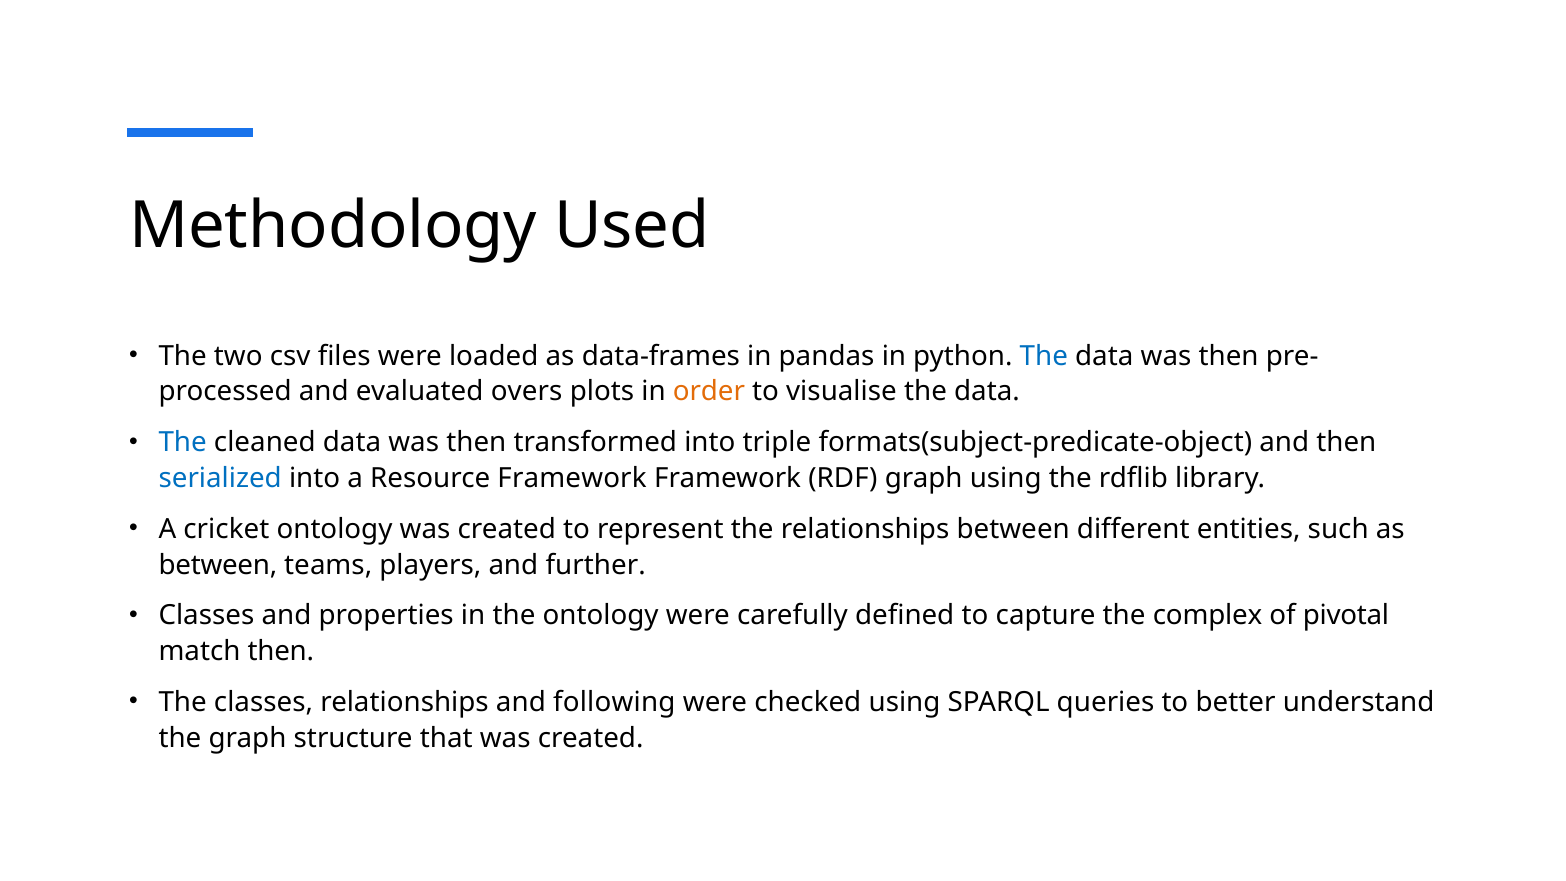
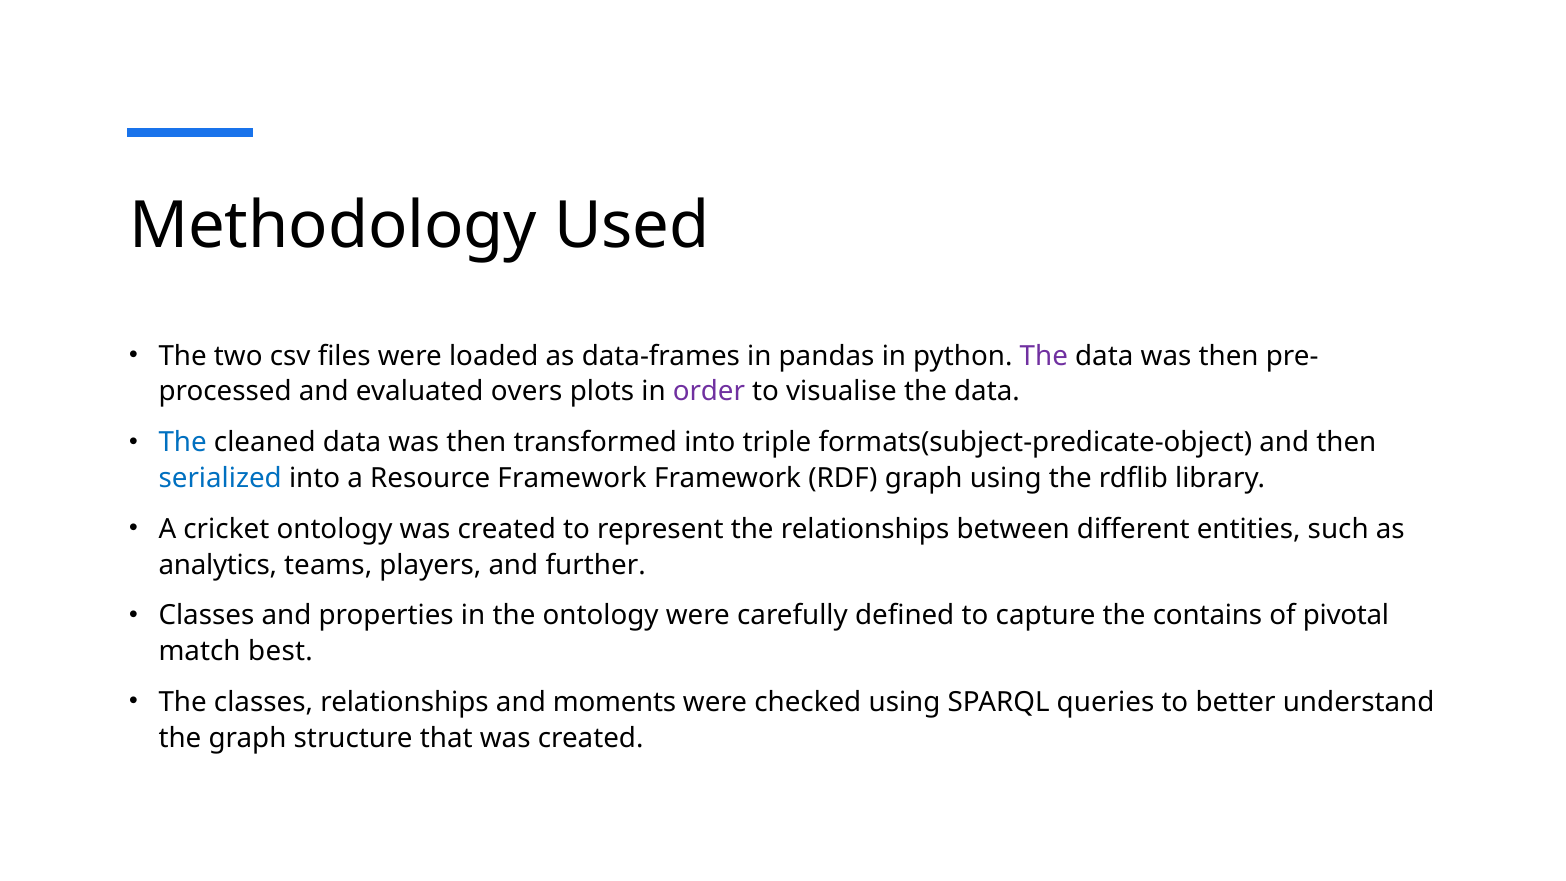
The colour: blue -> purple (1044, 356)
order colour: orange -> purple (709, 392)
between: between -> analytics (218, 565)
complex: complex -> contains (1208, 615)
match then: then -> best (281, 651)
following: following -> moments (615, 702)
